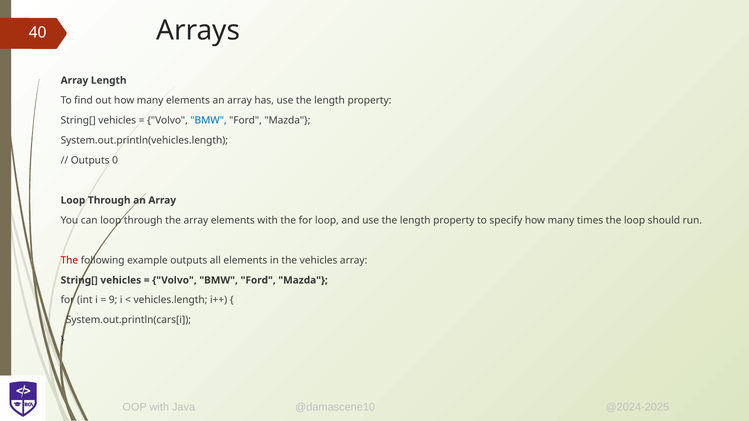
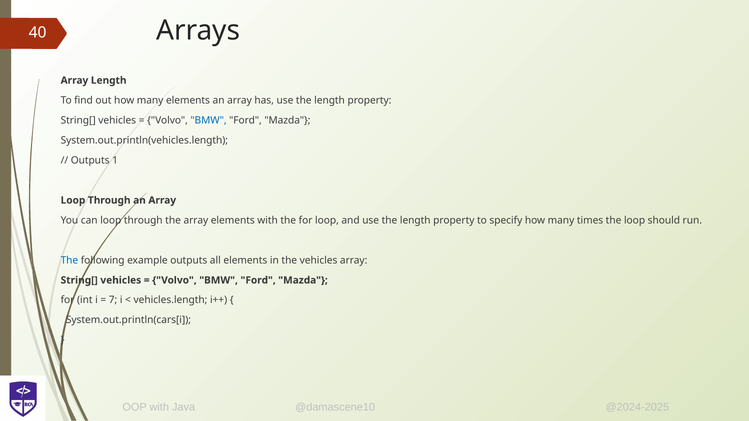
0: 0 -> 1 (115, 160)
The colour: red -> blue (69, 260)
9: 9 -> 7 (113, 300)
